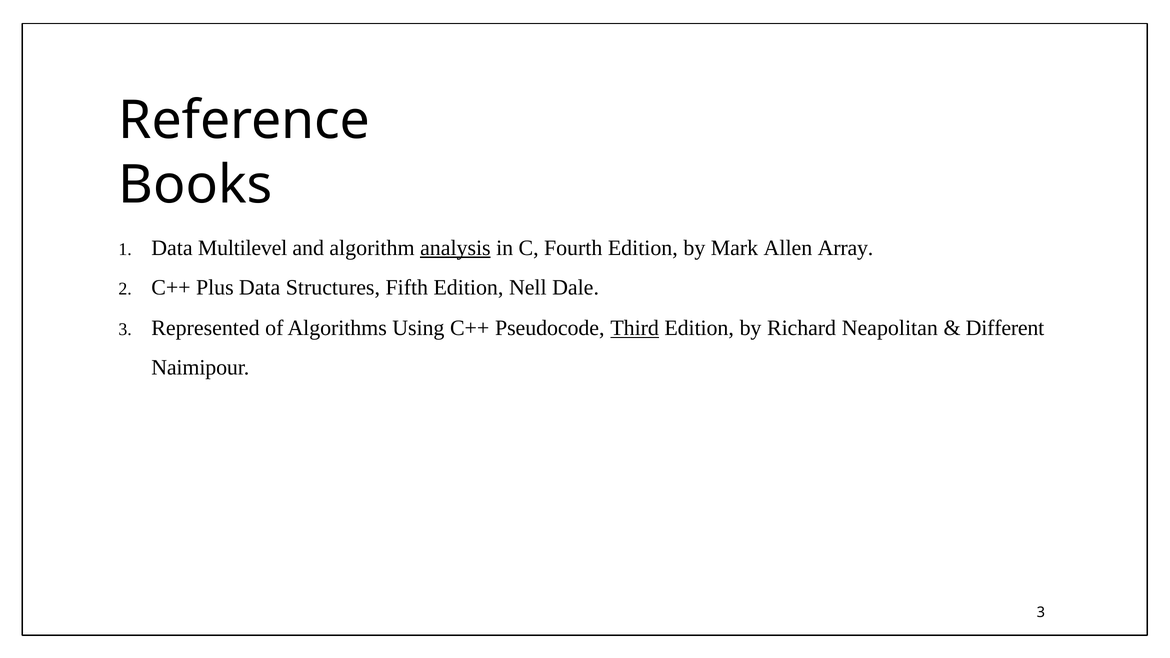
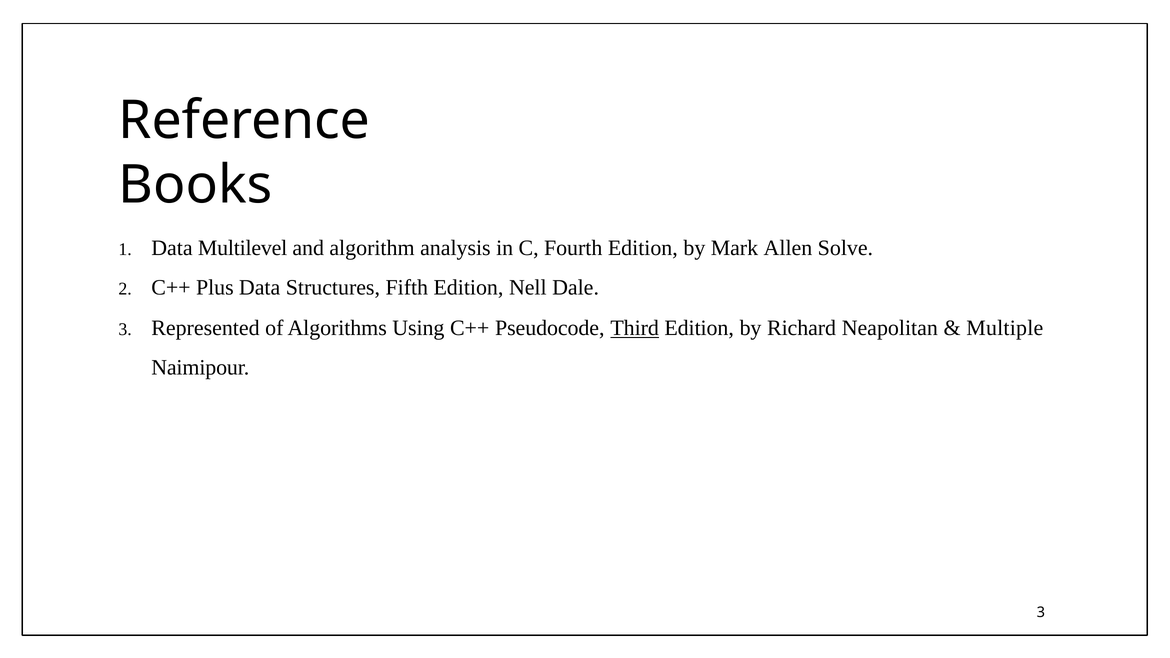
analysis underline: present -> none (455, 248)
Array: Array -> Solve (845, 248)
Different: Different -> Multiple (1005, 328)
